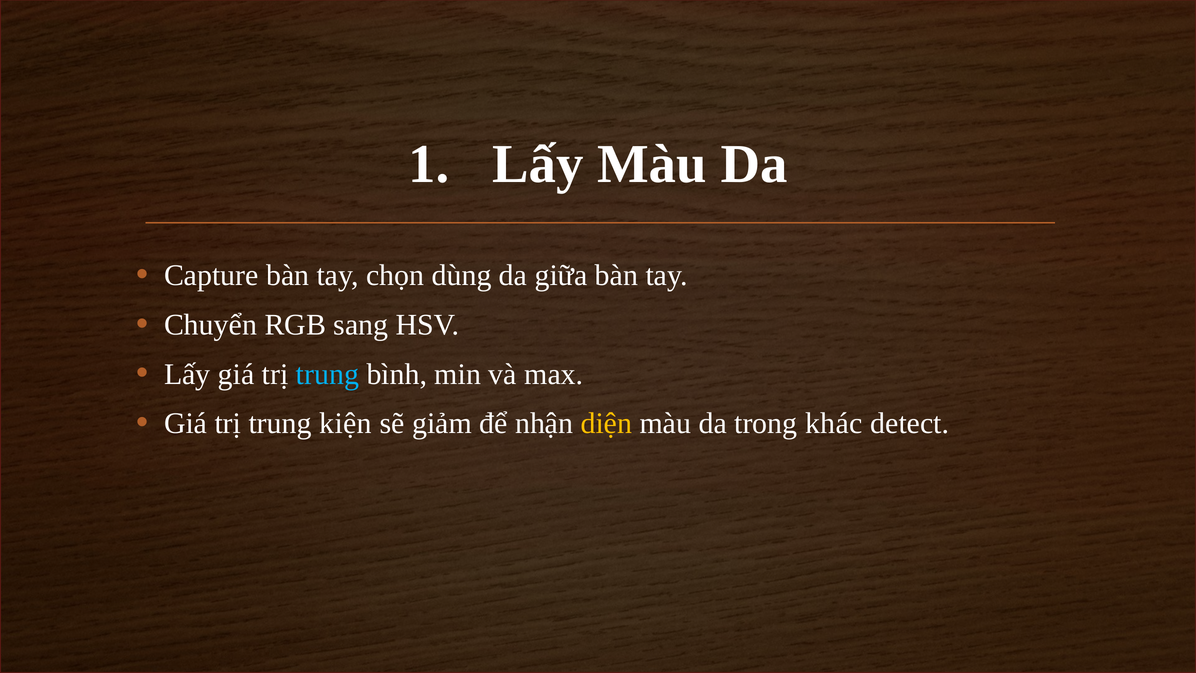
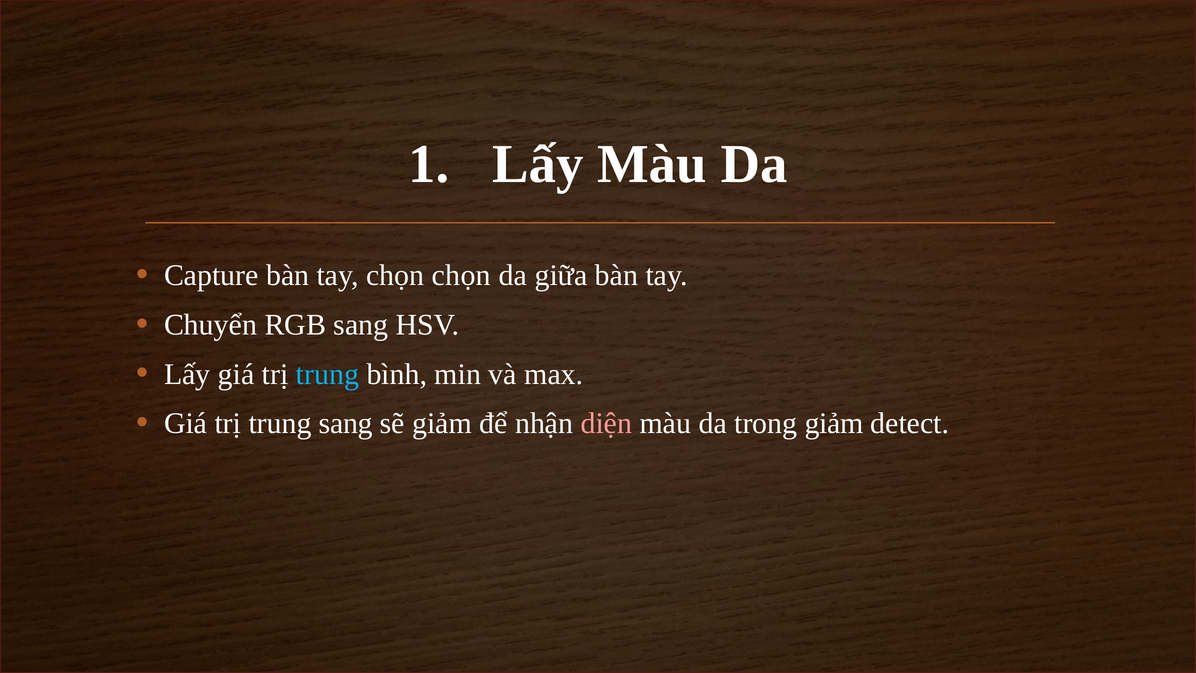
chọn dùng: dùng -> chọn (461, 275)
trung kiện: kiện -> sang (346, 423)
diện colour: yellow -> pink (606, 423)
trong khác: khác -> giảm (834, 423)
